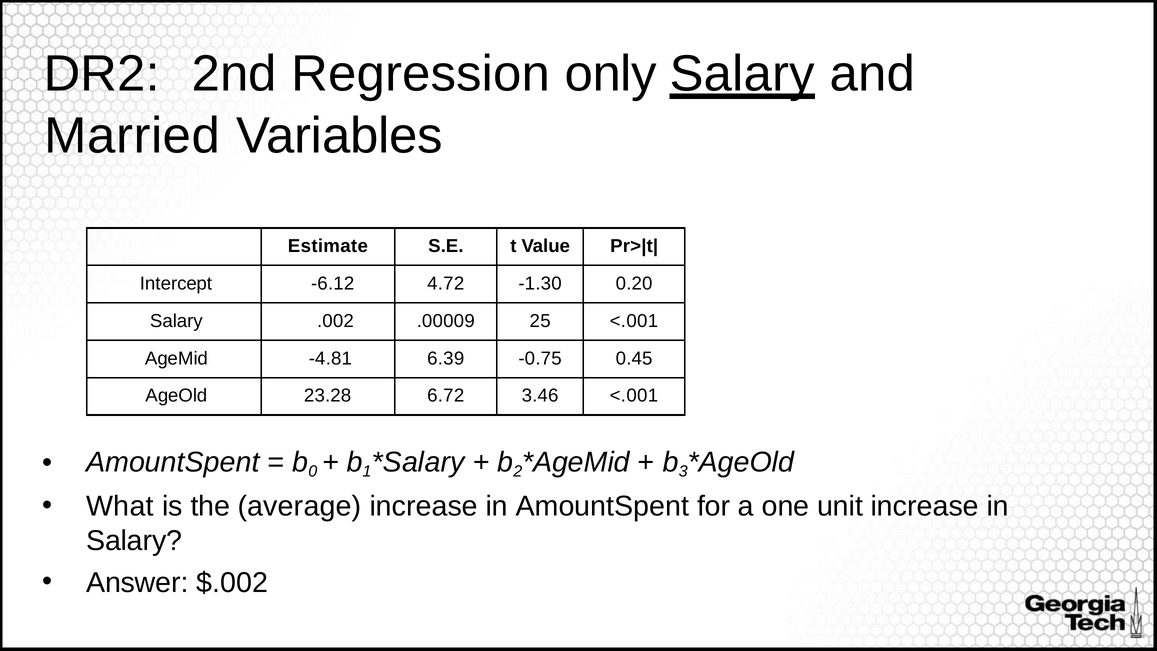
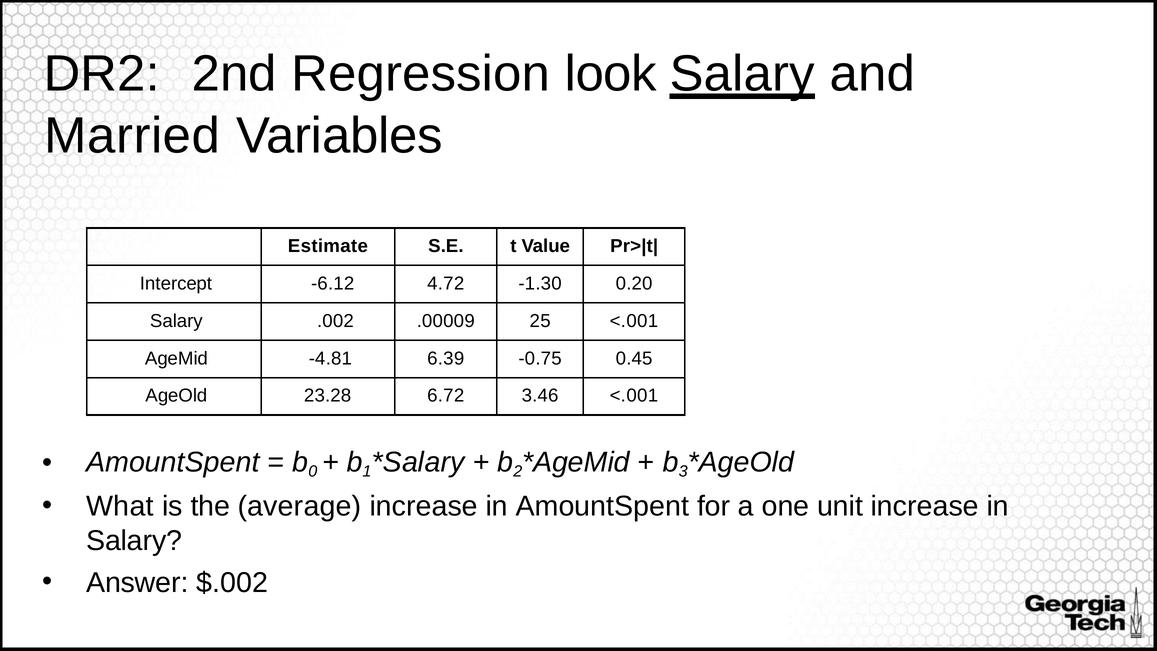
only: only -> look (611, 74)
